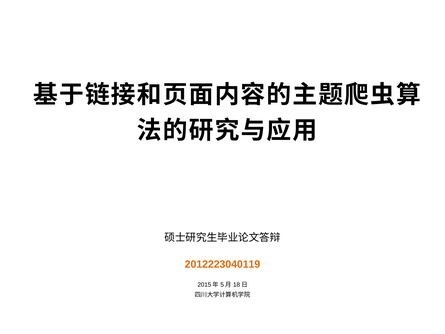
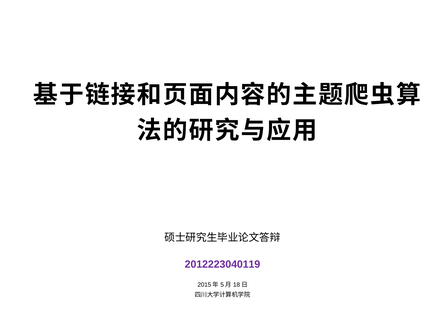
2012223040119 colour: orange -> purple (222, 264)
